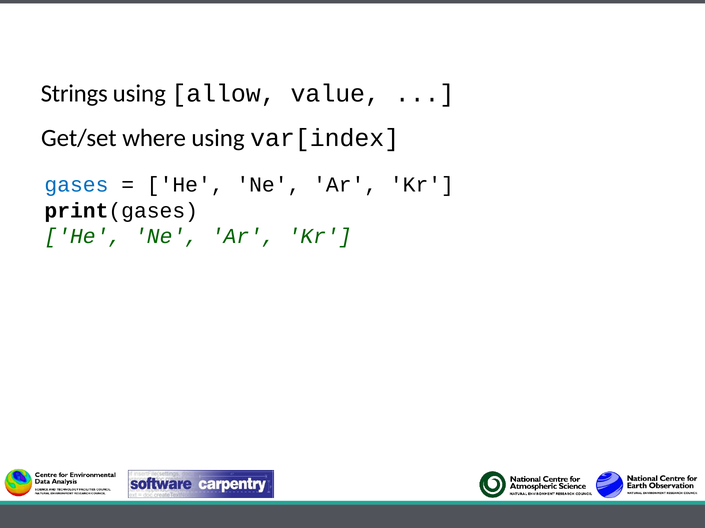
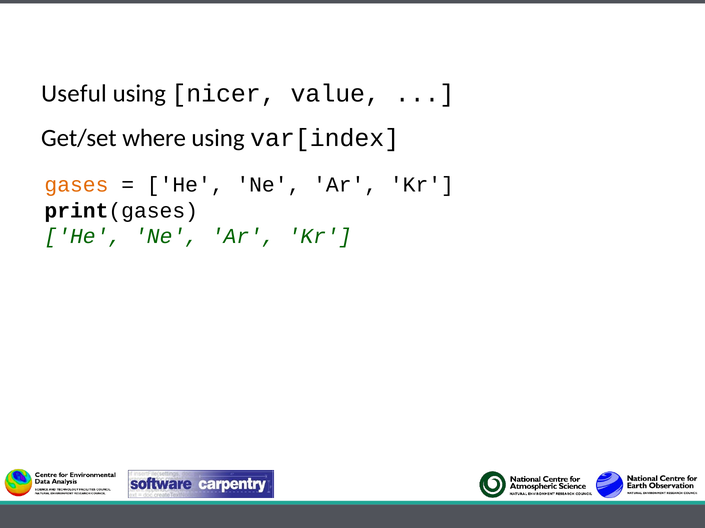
Strings: Strings -> Useful (74, 94)
allow: allow -> nicer (224, 94)
gases colour: blue -> orange (76, 185)
